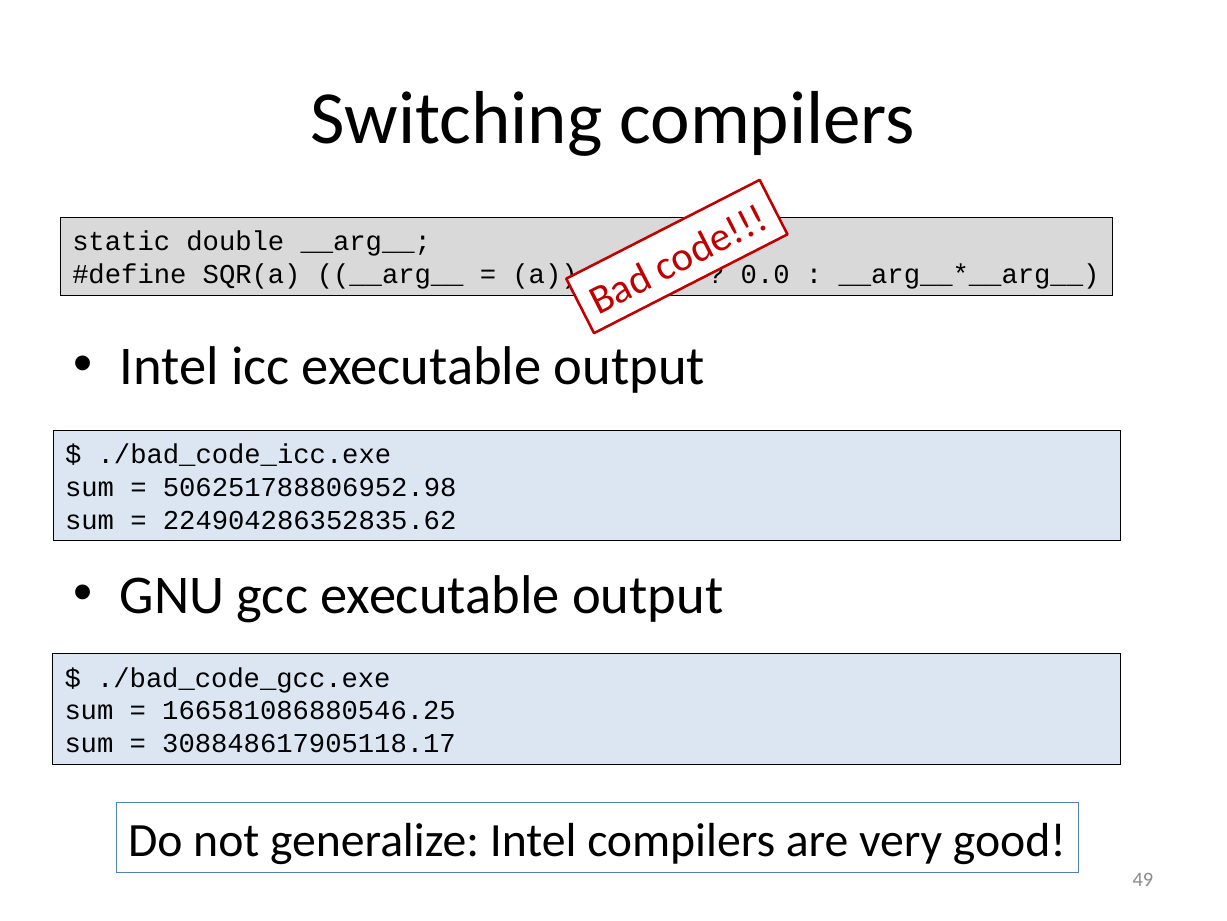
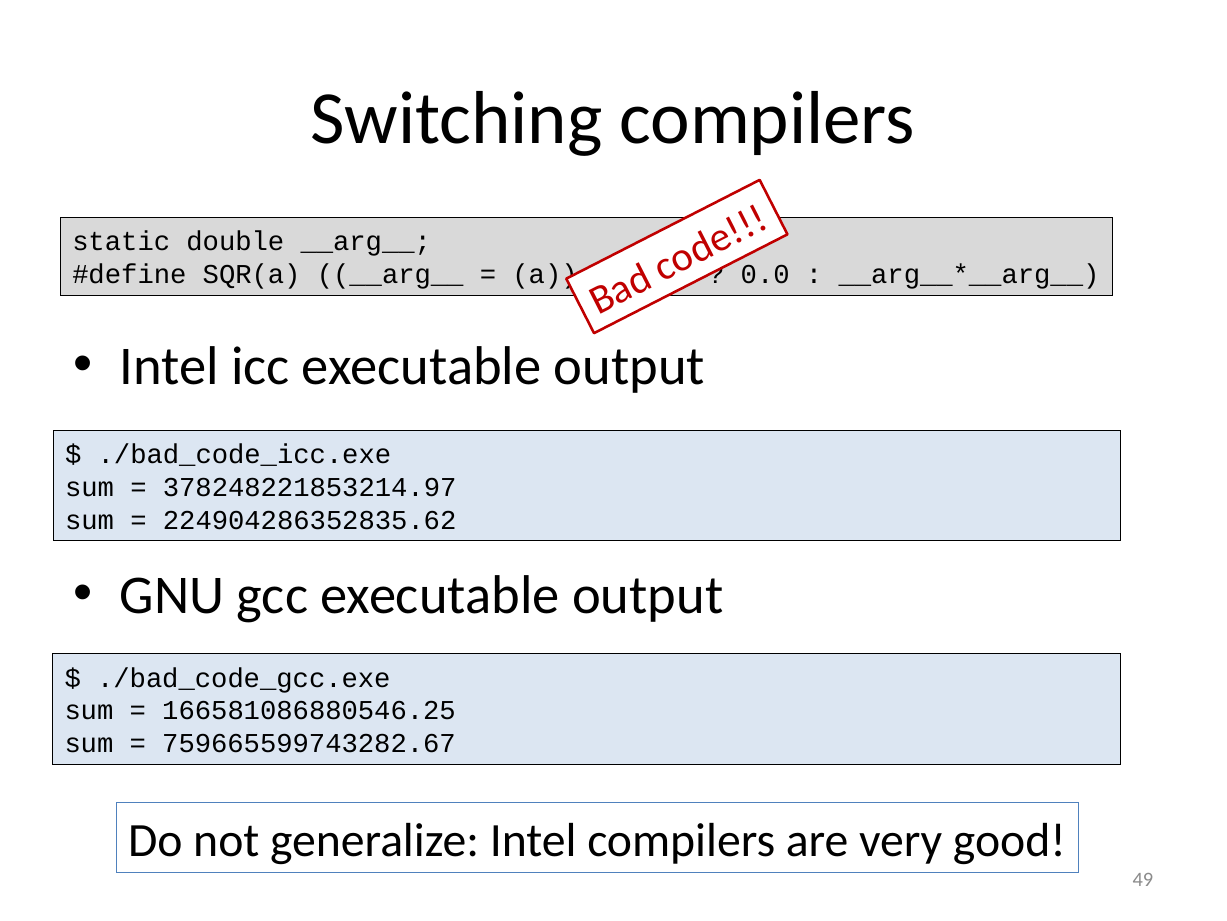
506251788806952.98: 506251788806952.98 -> 378248221853214.97 (310, 487)
308848617905118.17: 308848617905118.17 -> 759665599743282.67 (309, 743)
